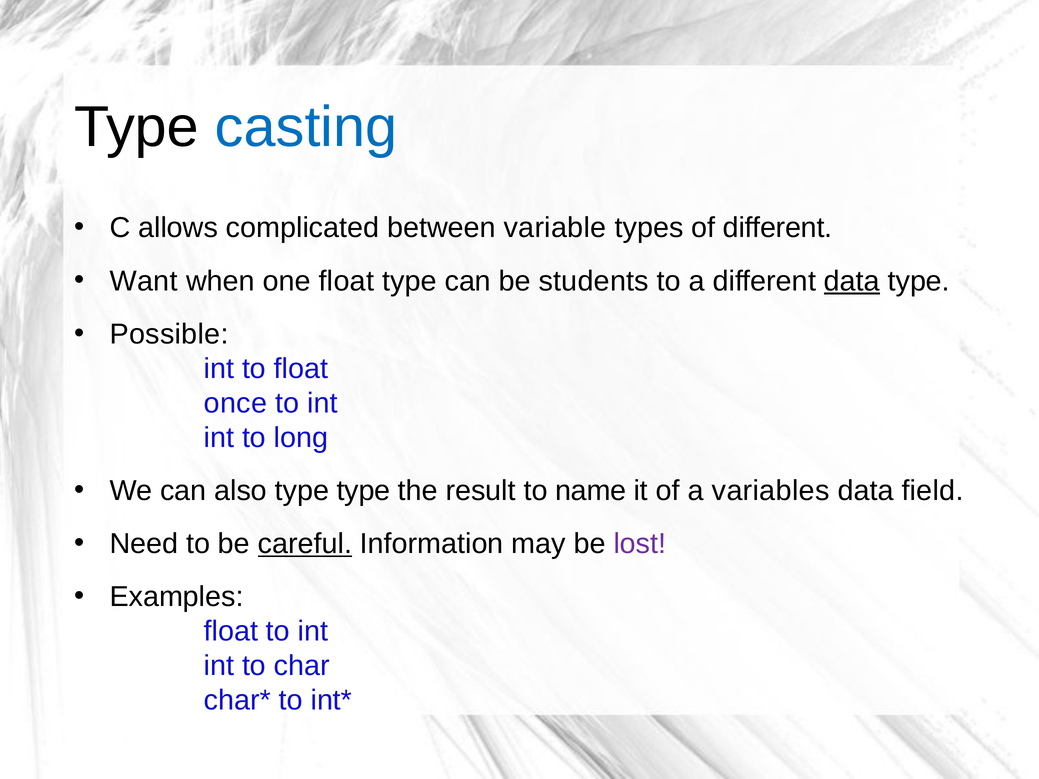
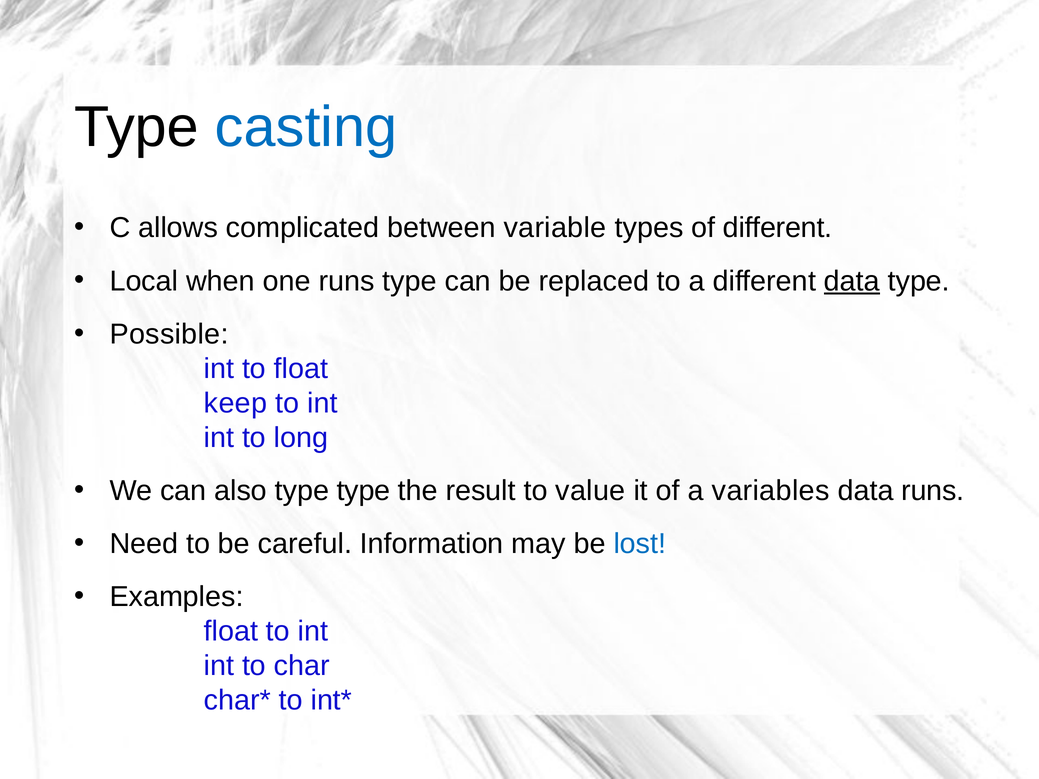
Want: Want -> Local (144, 281)
one float: float -> runs (347, 281)
students: students -> replaced (594, 281)
once: once -> keep (236, 403)
name: name -> value (590, 491)
data field: field -> runs (933, 491)
careful underline: present -> none (305, 544)
lost colour: purple -> blue (640, 544)
